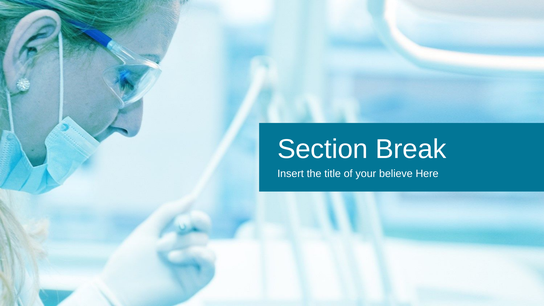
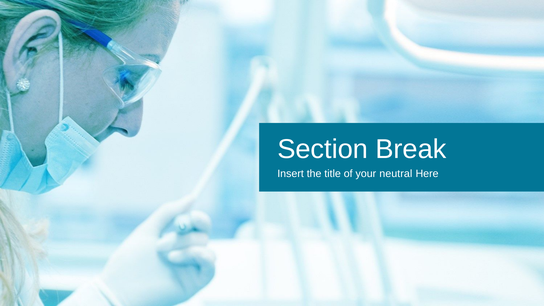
believe: believe -> neutral (396, 174)
